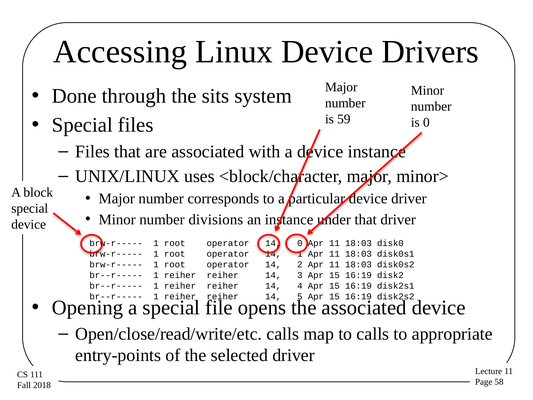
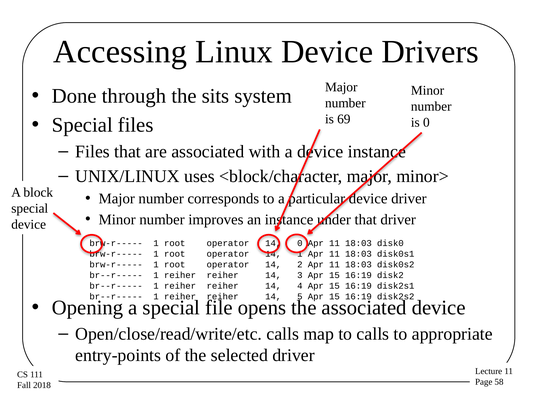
59: 59 -> 69 (344, 119)
divisions: divisions -> improves (216, 219)
